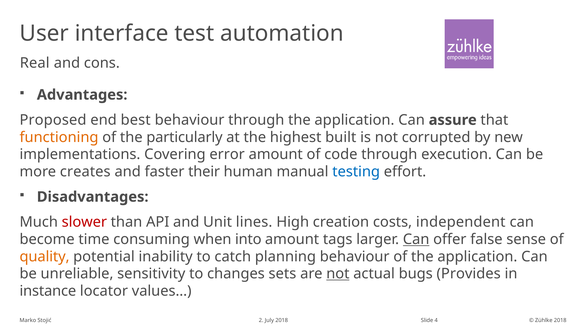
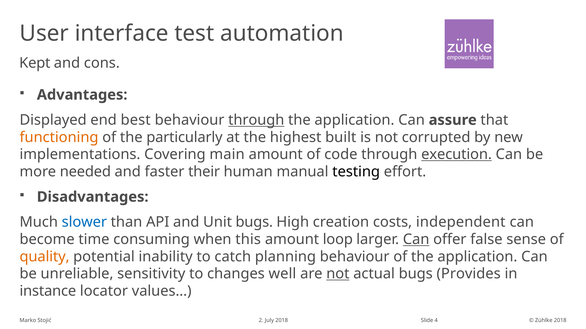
Real: Real -> Kept (35, 63)
Proposed: Proposed -> Displayed (53, 120)
through underline: none -> present (256, 120)
error: error -> main (227, 155)
execution underline: none -> present (457, 155)
creates: creates -> needed (85, 172)
testing colour: blue -> black (356, 172)
slower colour: red -> blue (84, 223)
Unit lines: lines -> bugs (254, 223)
into: into -> this (248, 240)
tags: tags -> loop (338, 240)
sets: sets -> well (282, 274)
